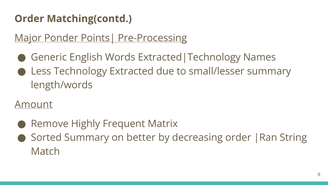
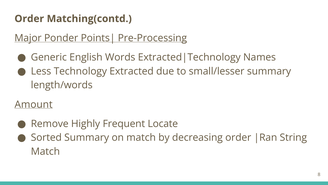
Matrix: Matrix -> Locate (163, 123)
on better: better -> match (141, 137)
